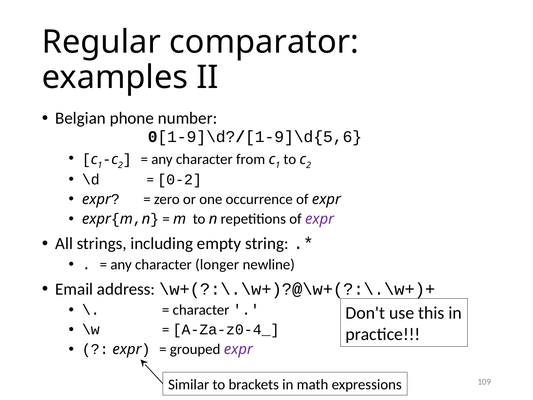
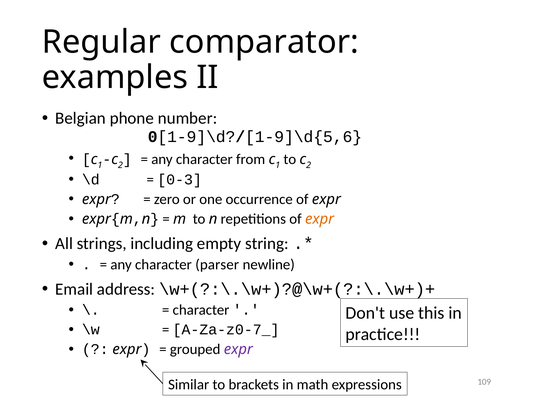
0-2: 0-2 -> 0-3 (180, 179)
expr colour: purple -> orange (320, 219)
longer: longer -> parser (217, 264)
A-Za-z0-4_: A-Za-z0-4_ -> A-Za-z0-7_ (226, 329)
